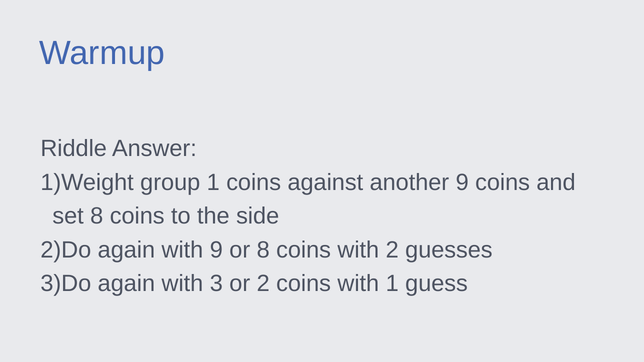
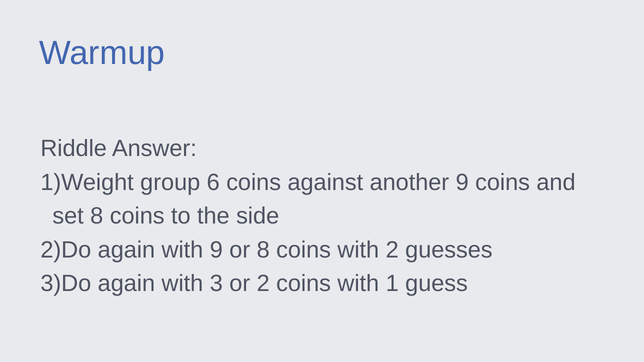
group 1: 1 -> 6 (213, 182)
